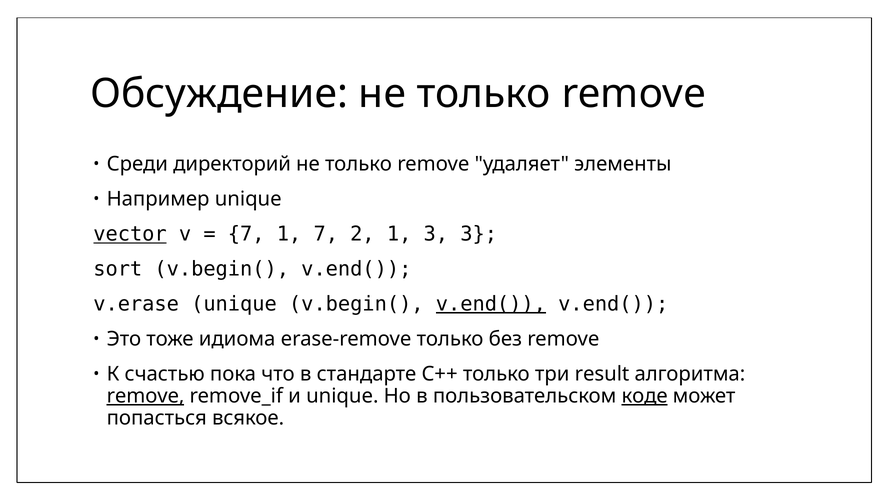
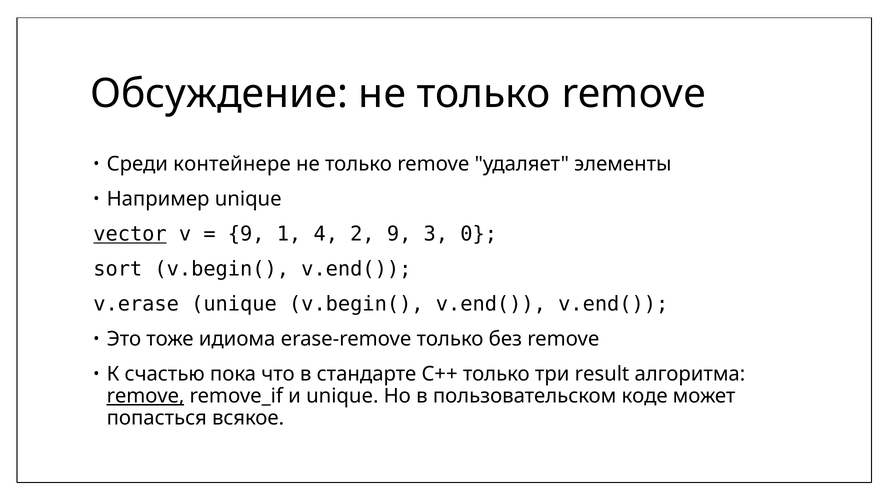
директорий: директорий -> контейнере (232, 164)
7: 7 -> 9 (246, 234)
1 7: 7 -> 4 (326, 234)
2 1: 1 -> 9 (399, 234)
3 3: 3 -> 0 (479, 234)
v.end( underline: present -> none (491, 304)
коде underline: present -> none (645, 396)
